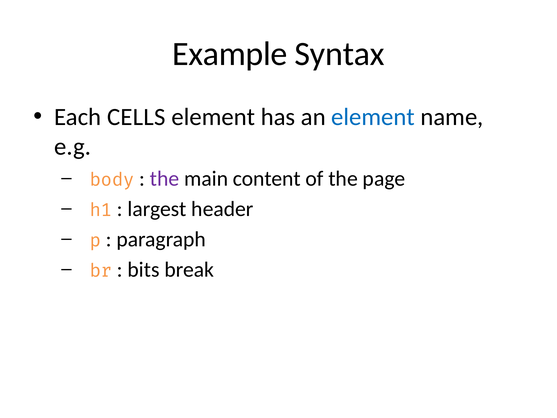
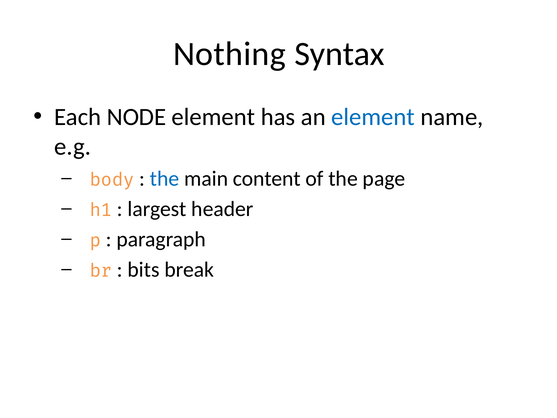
Example: Example -> Nothing (229, 54)
CELLS: CELLS -> NODE (137, 117)
the colour: purple -> blue (165, 179)
